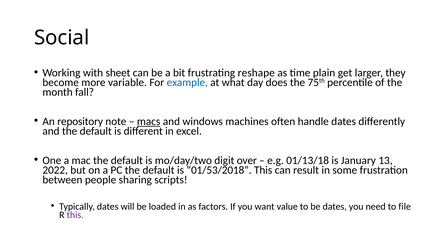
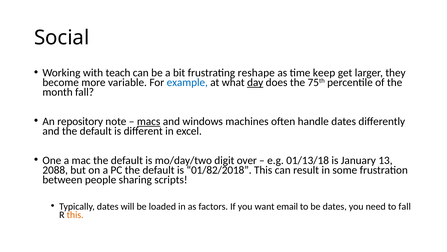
sheet: sheet -> teach (118, 73)
plain: plain -> keep (324, 73)
day underline: none -> present (255, 82)
2022: 2022 -> 2088 (55, 170)
01/53/2018: 01/53/2018 -> 01/82/2018 (219, 170)
value: value -> email (287, 206)
to file: file -> fall (405, 206)
this colour: purple -> orange (75, 215)
